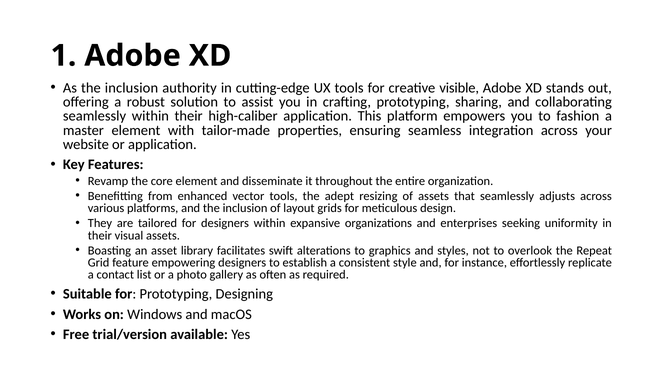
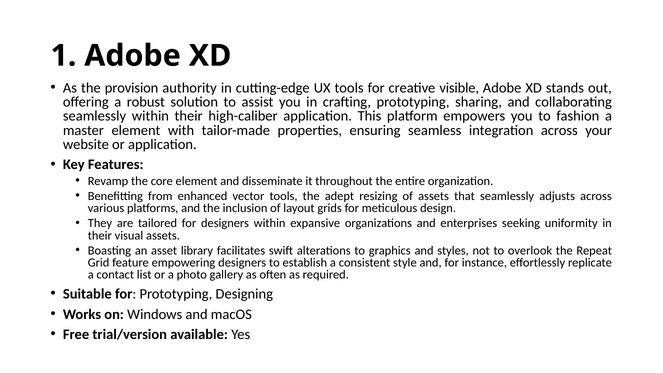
As the inclusion: inclusion -> provision (132, 88)
